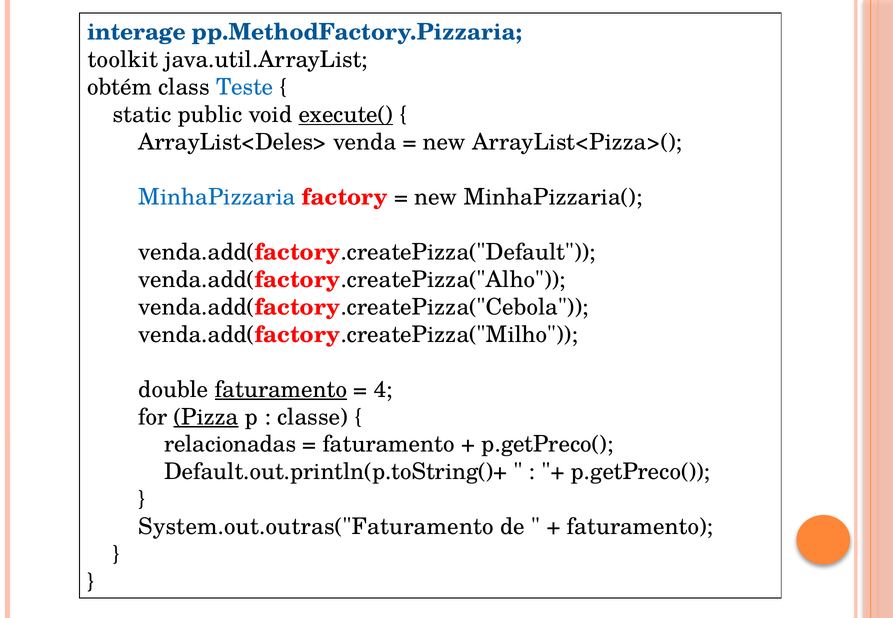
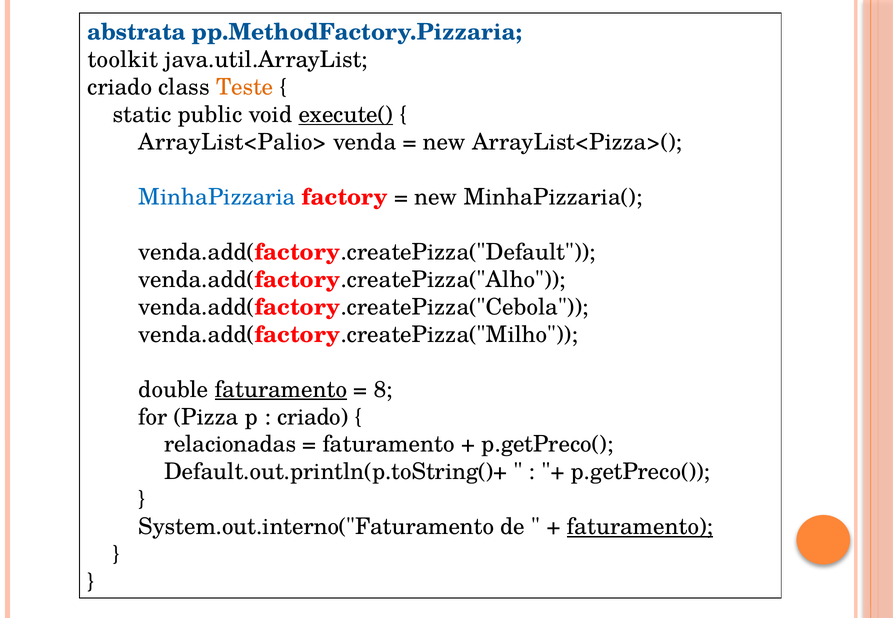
interage: interage -> abstrata (136, 32)
obtém: obtém -> criado (120, 87)
Teste colour: blue -> orange (245, 87)
ArrayList<Deles>: ArrayList<Deles> -> ArrayList<Palio> (233, 142)
4: 4 -> 8 (383, 390)
Pizza underline: present -> none (206, 417)
classe: classe -> criado (313, 417)
System.out.outras("Faturamento: System.out.outras("Faturamento -> System.out.interno("Faturamento (316, 527)
faturamento underline: none -> present (640, 527)
